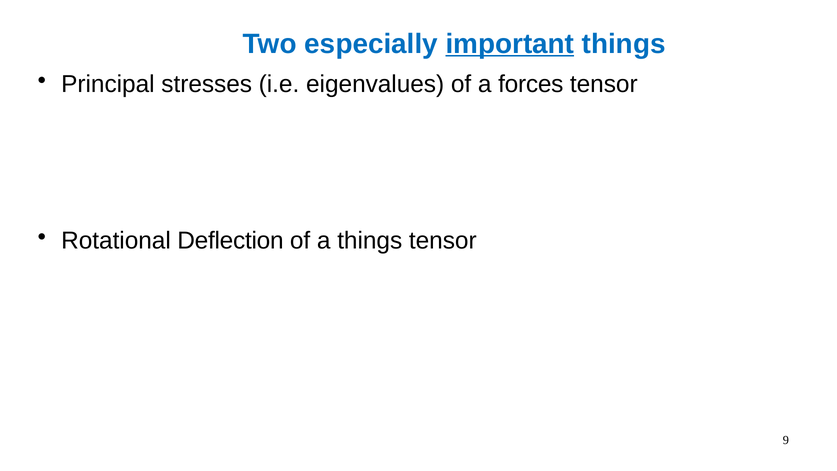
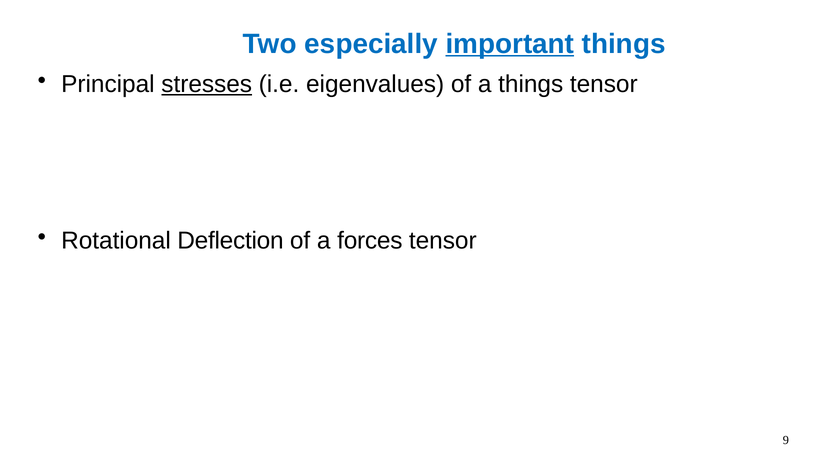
stresses underline: none -> present (207, 84)
a forces: forces -> things (531, 84)
a things: things -> forces (370, 241)
